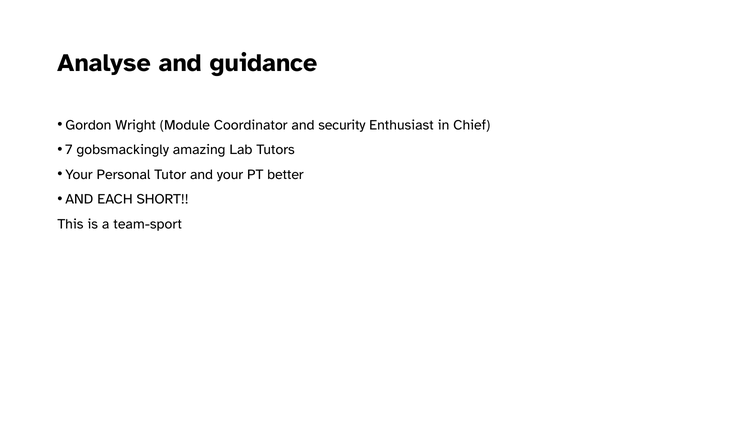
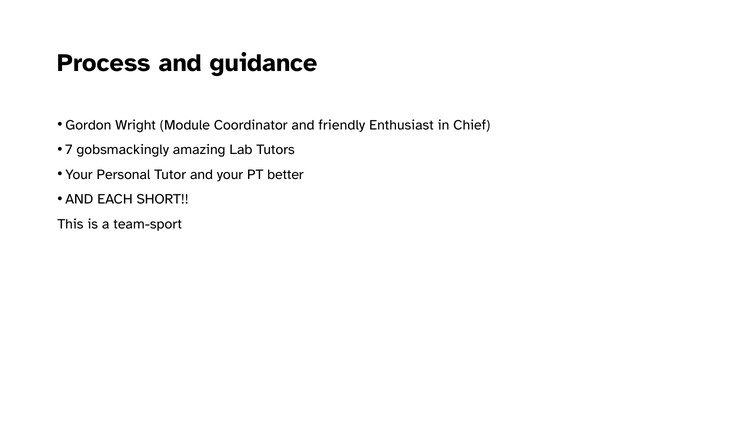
Analyse: Analyse -> Process (104, 63)
security: security -> friendly (342, 125)
